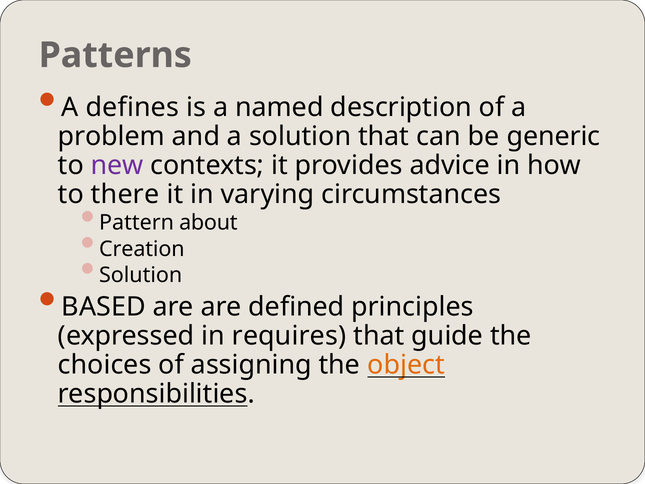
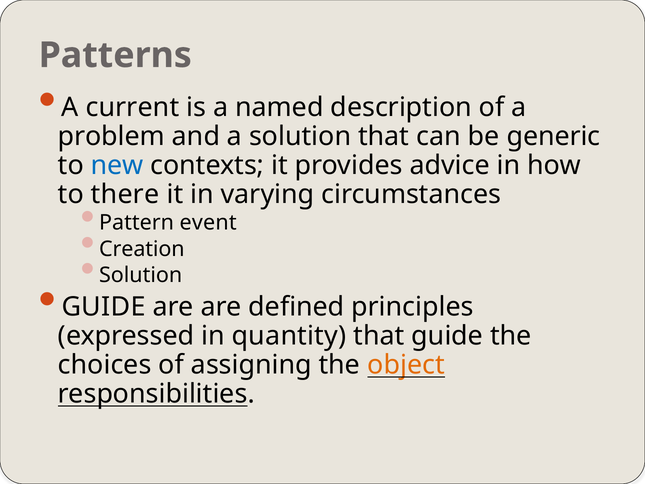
defines: defines -> current (132, 107)
new colour: purple -> blue (117, 165)
about: about -> event (208, 223)
BASED: BASED -> GUIDE (104, 306)
requires: requires -> quantity (289, 336)
